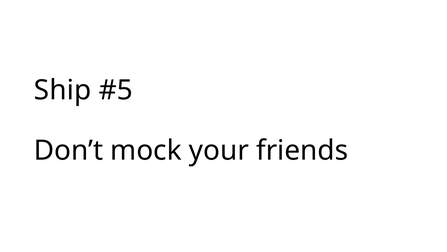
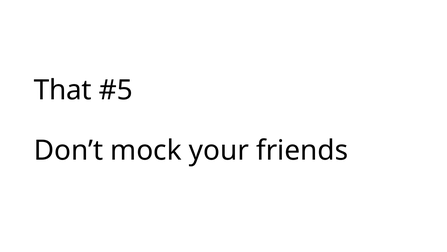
Ship: Ship -> That (63, 90)
